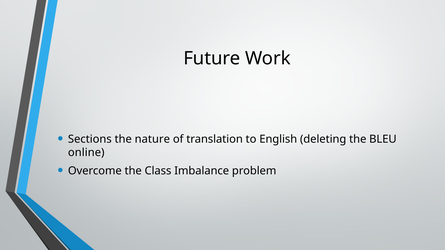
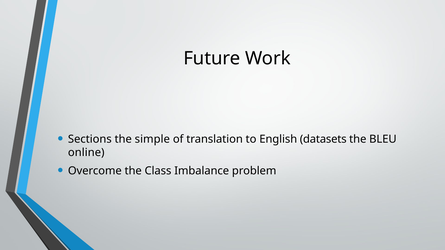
nature: nature -> simple (152, 139)
deleting: deleting -> datasets (323, 139)
